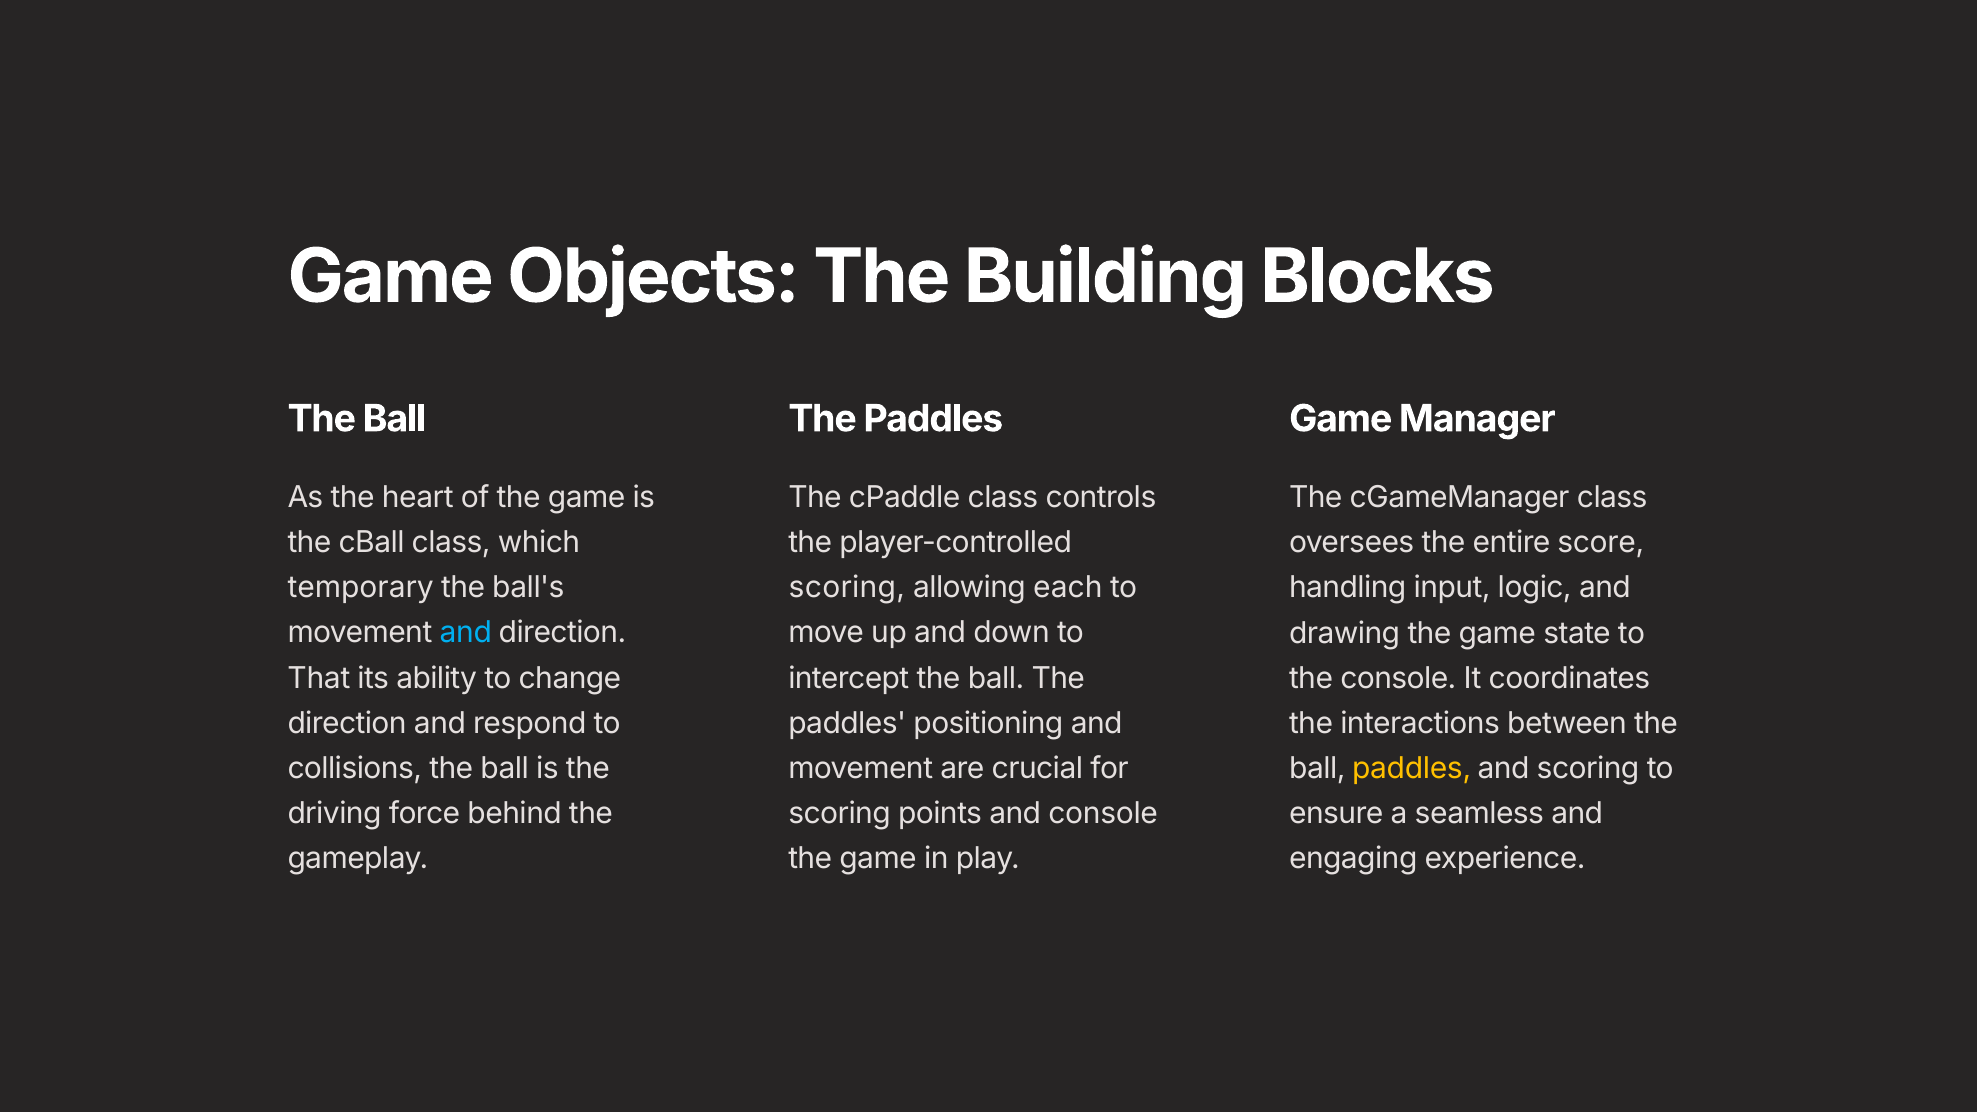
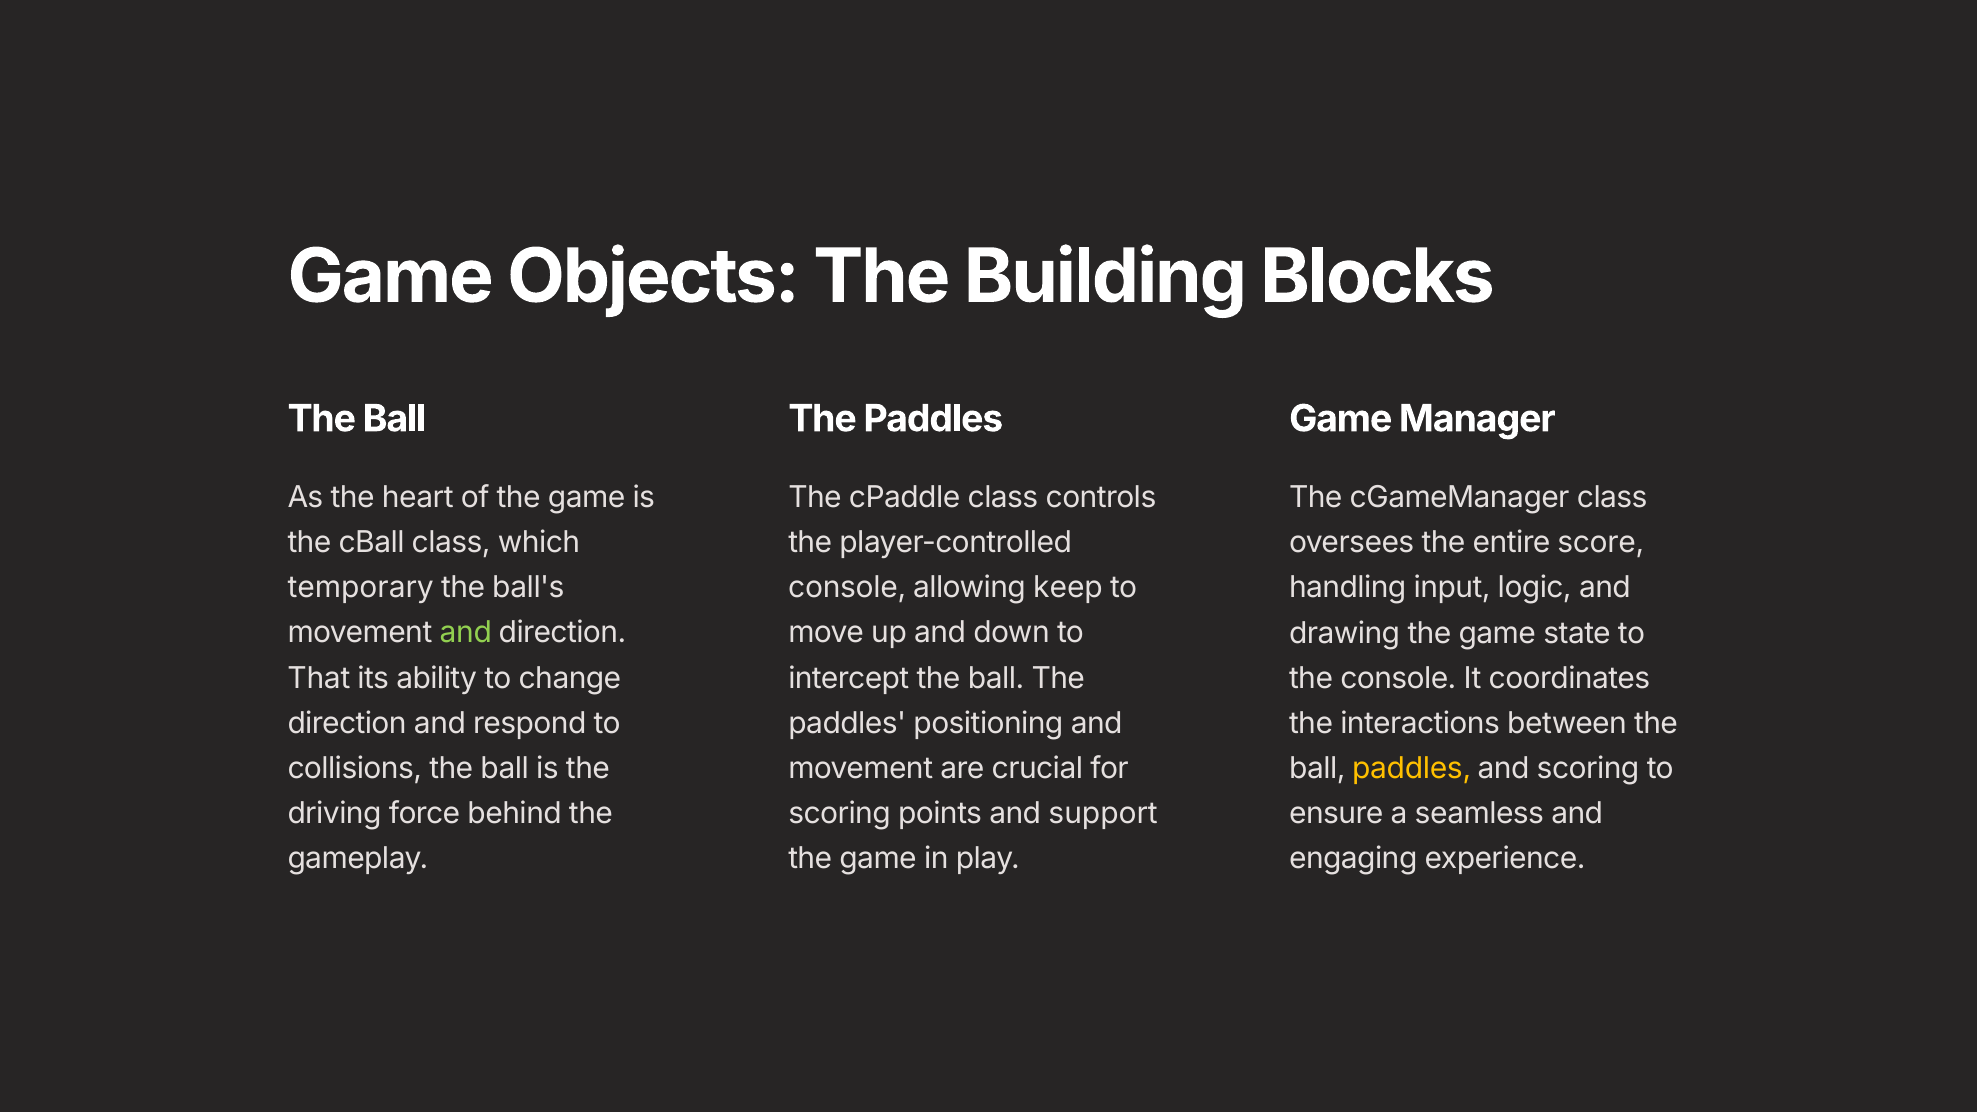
scoring: scoring -> console (847, 588)
each: each -> keep (1068, 588)
and colour: light blue -> light green (466, 633)
and console: console -> support (1103, 813)
